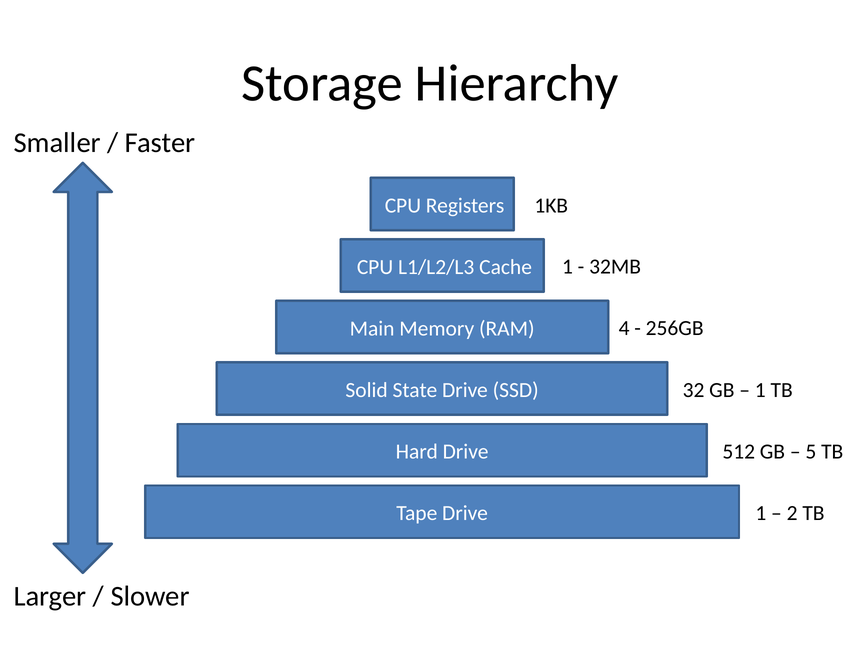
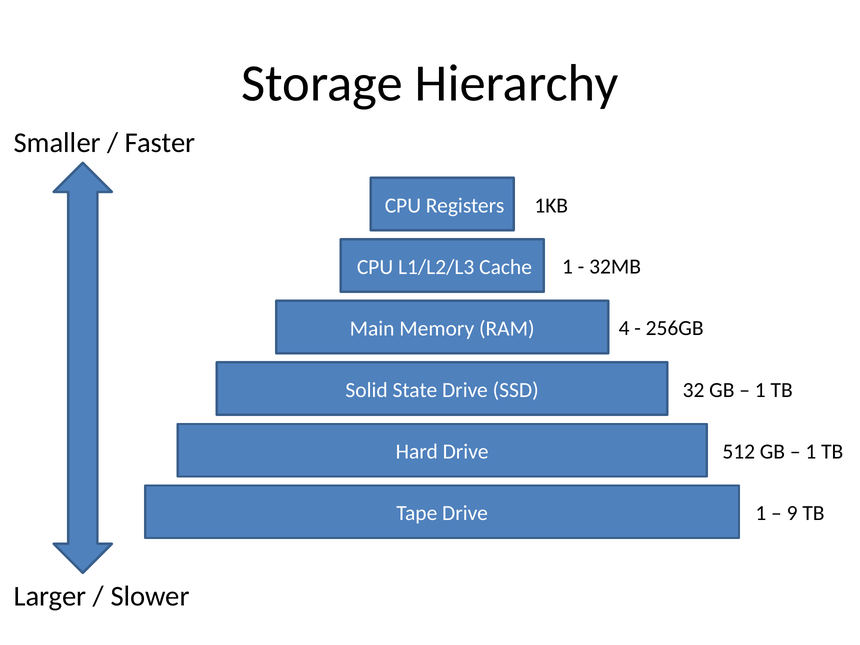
5: 5 -> 1 (811, 451)
2: 2 -> 9 (792, 513)
